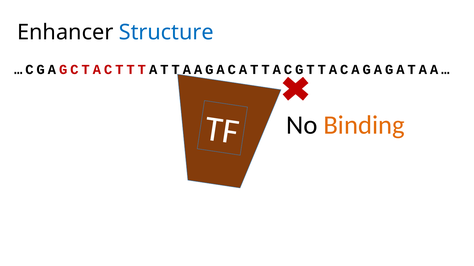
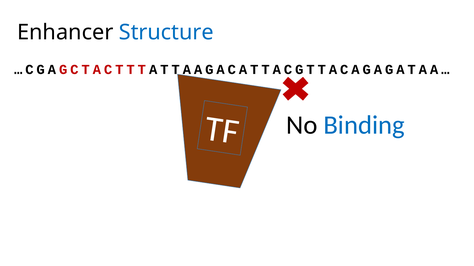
Binding colour: orange -> blue (364, 125)
